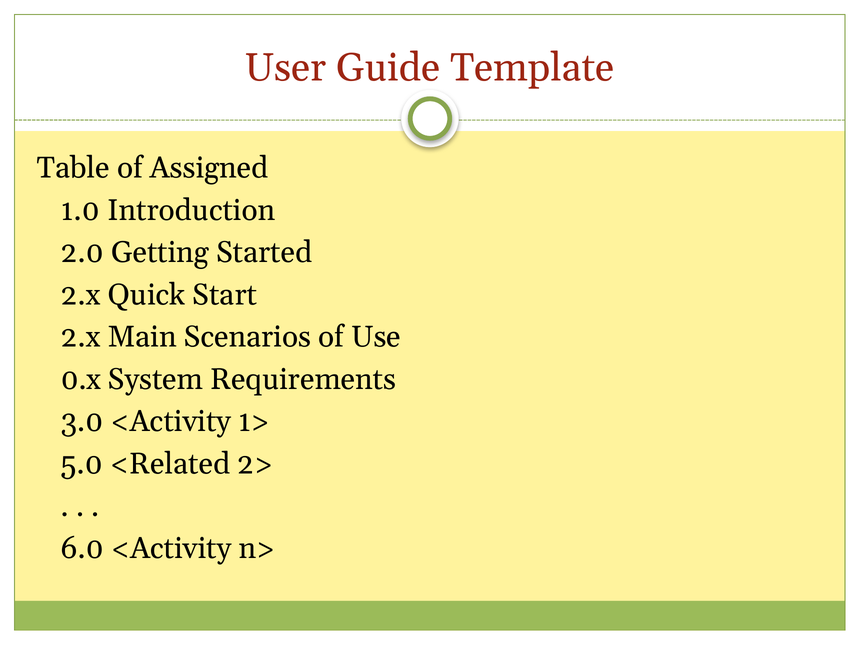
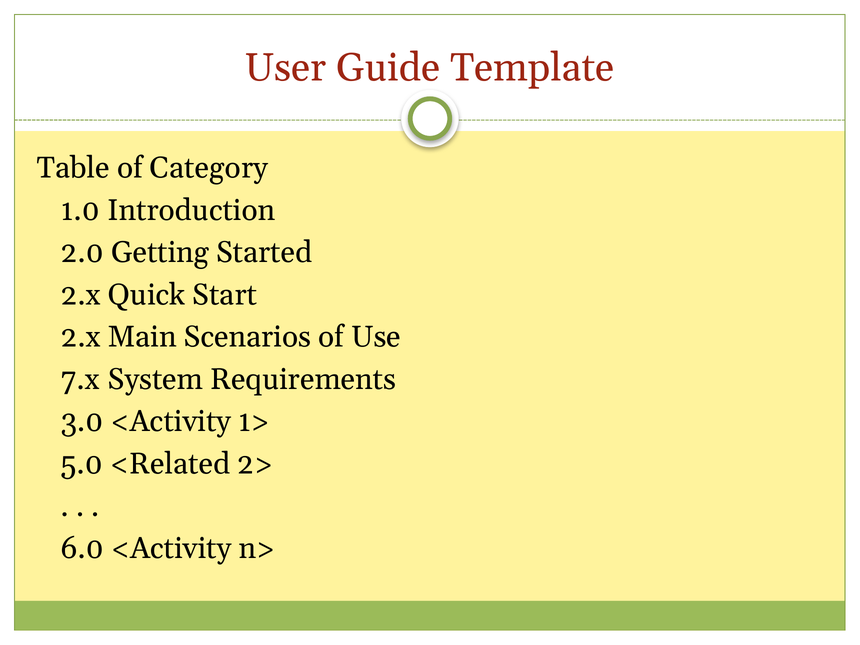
Assigned: Assigned -> Category (209, 168)
0.x: 0.x -> 7.x (81, 379)
